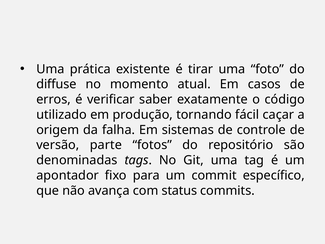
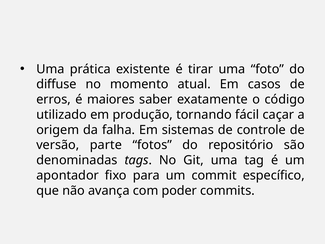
verificar: verificar -> maiores (111, 99)
status: status -> poder (179, 190)
